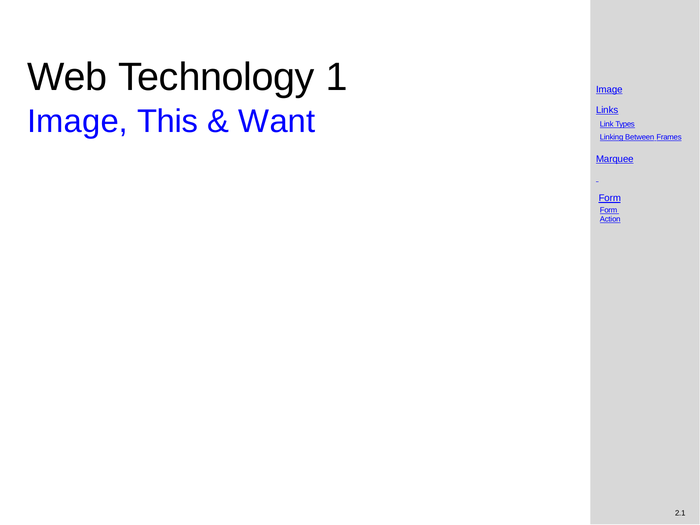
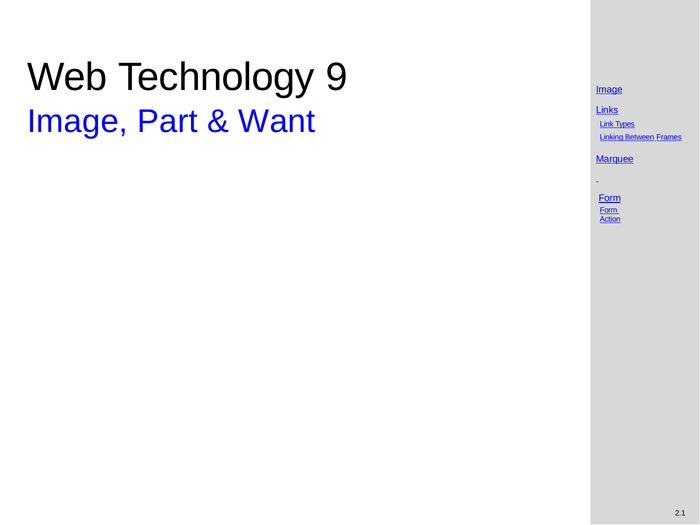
1: 1 -> 9 (337, 77)
This: This -> Part (168, 122)
